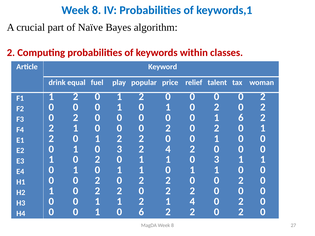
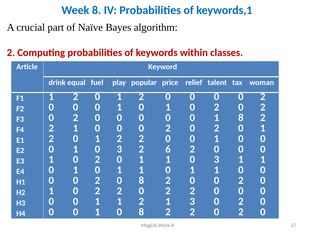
1 6: 6 -> 8 (241, 118)
2 4: 4 -> 6 (168, 149)
2: 2 -> 8 (141, 181)
1 4: 4 -> 3 (192, 202)
1 0 6: 6 -> 8 (141, 212)
